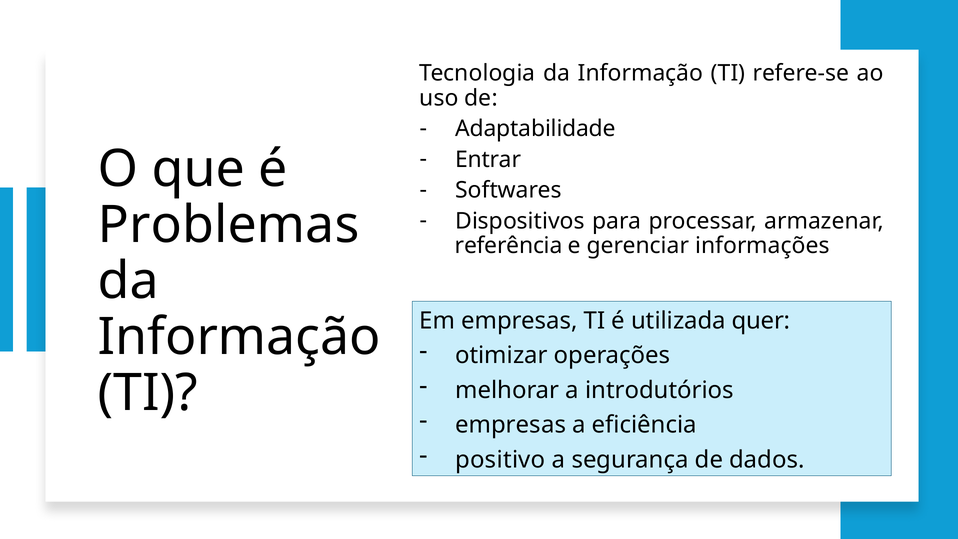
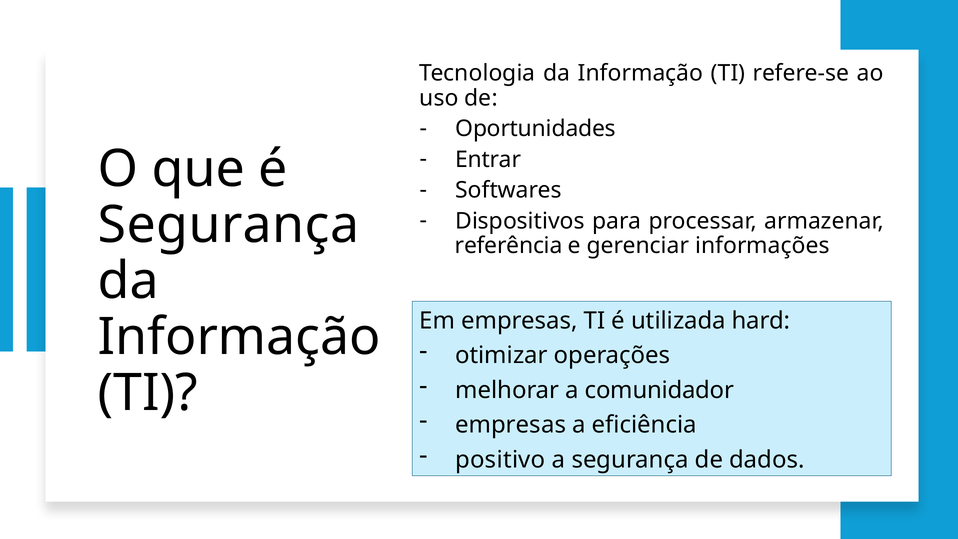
Adaptabilidade: Adaptabilidade -> Oportunidades (536, 129)
Problemas: Problemas -> Segurança (228, 225)
quer: quer -> hard (761, 321)
introdutórios: introdutórios -> comunidador (659, 390)
